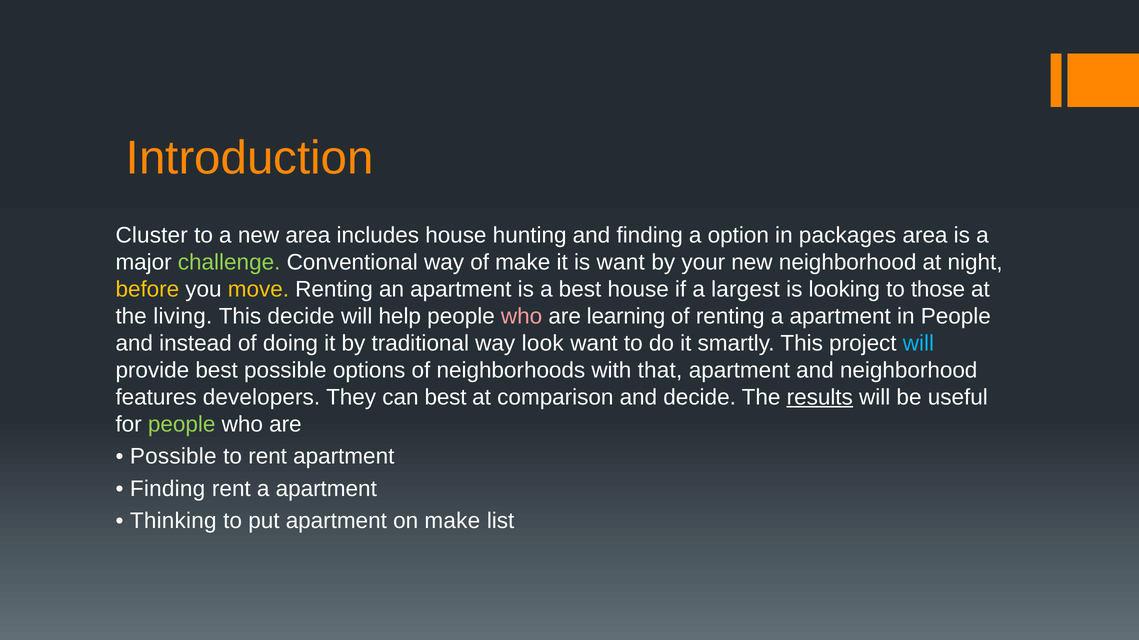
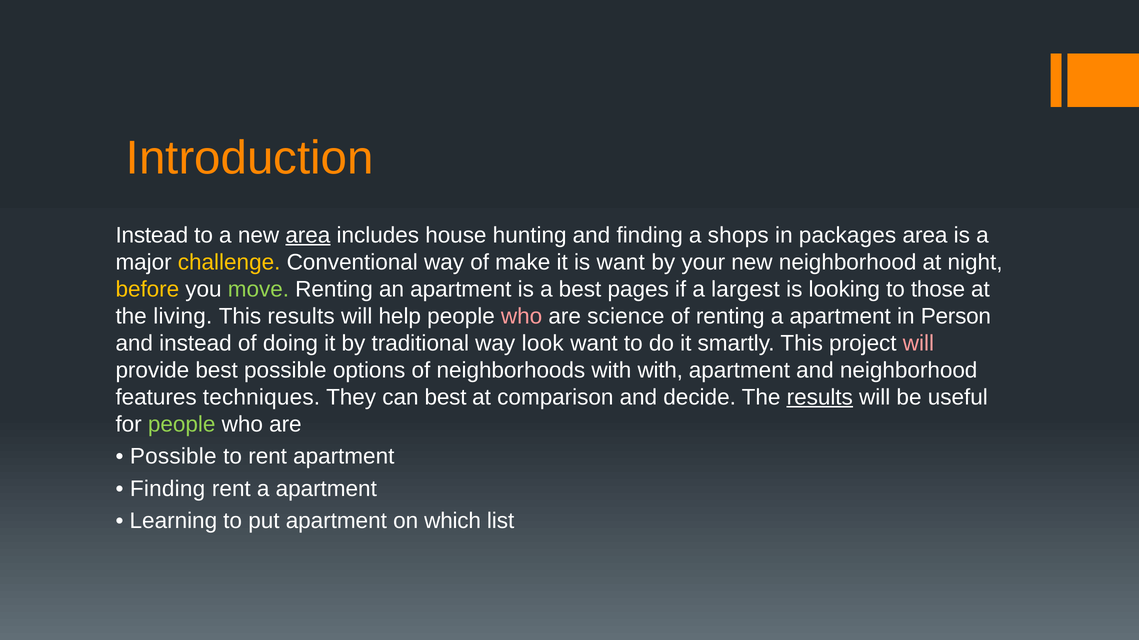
Cluster: Cluster -> Instead (152, 235)
area underline: none -> present (308, 235)
option: option -> shops (738, 235)
challenge colour: light green -> yellow (229, 262)
move colour: yellow -> light green (258, 289)
best house: house -> pages (638, 289)
This decide: decide -> results (301, 317)
learning: learning -> science (626, 317)
in People: People -> Person (956, 317)
will colour: light blue -> pink (918, 344)
with that: that -> with (660, 371)
developers: developers -> techniques (261, 398)
Thinking: Thinking -> Learning (173, 521)
on make: make -> which (453, 521)
